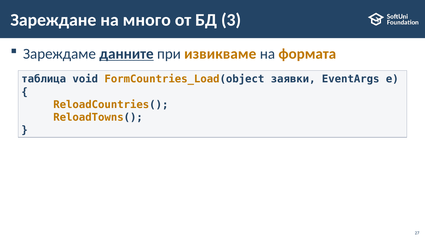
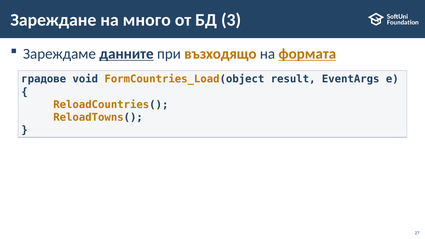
извикваме: извикваме -> възходящо (220, 54)
формата underline: none -> present (307, 54)
таблица: таблица -> градове (44, 79)
заявки: заявки -> result (293, 79)
